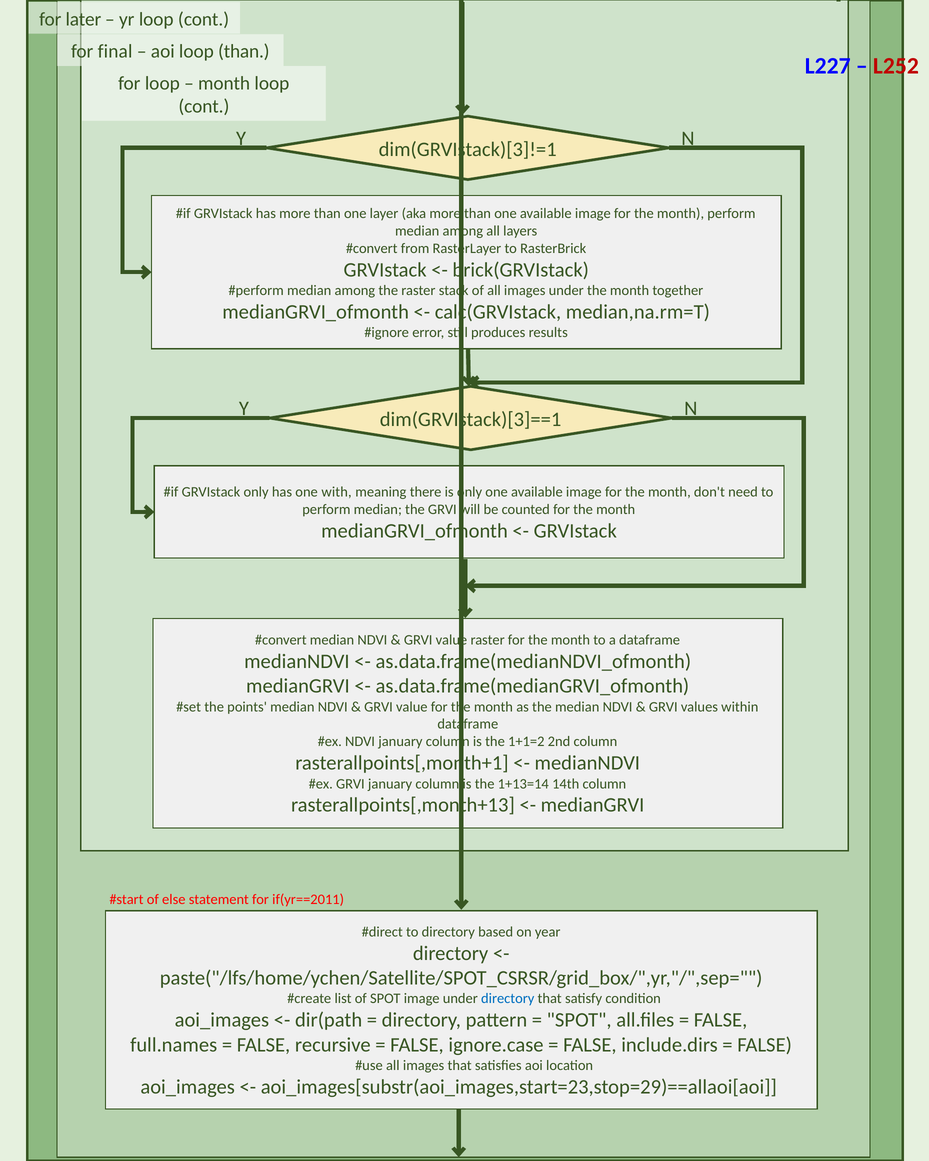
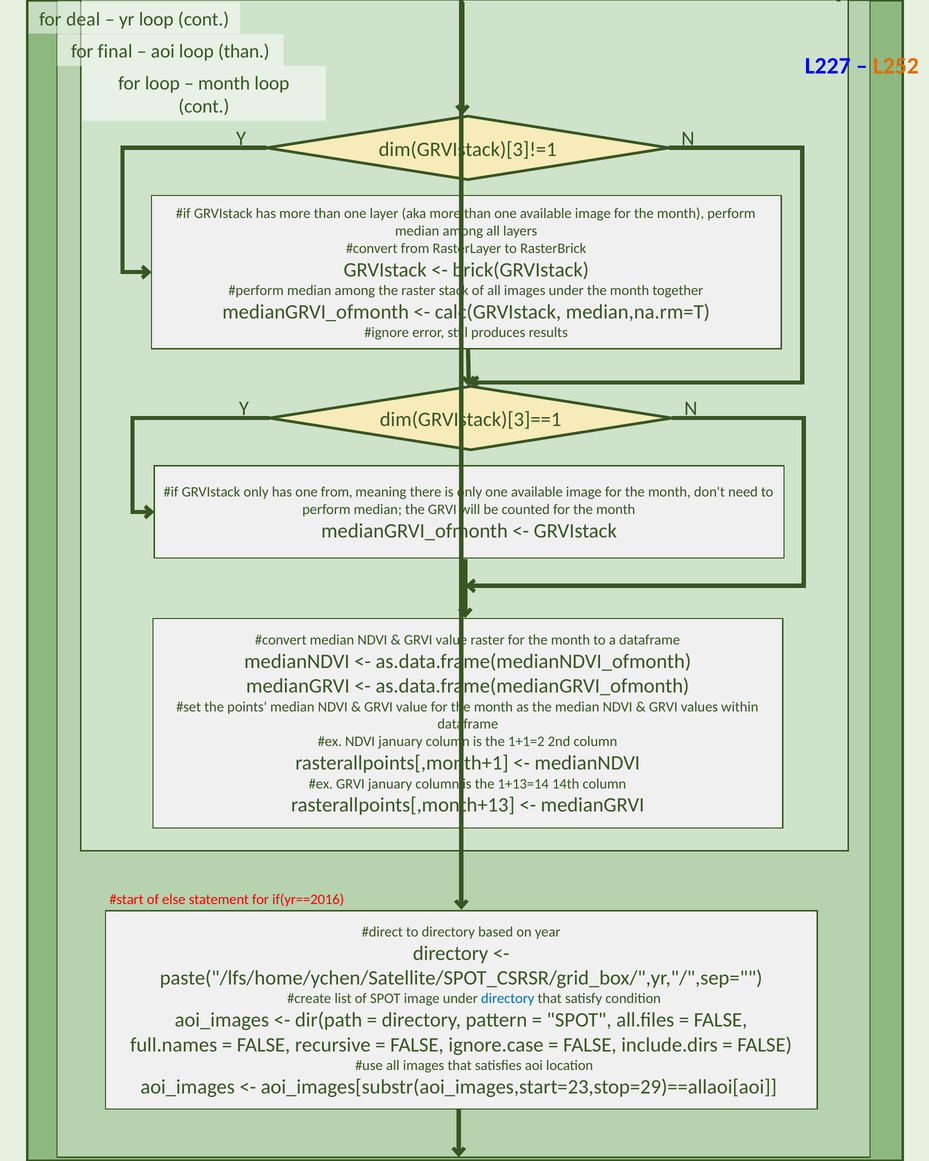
later: later -> deal (83, 19)
L252 colour: red -> orange (896, 66)
one with: with -> from (337, 492)
if(yr==2011: if(yr==2011 -> if(yr==2016 (308, 899)
